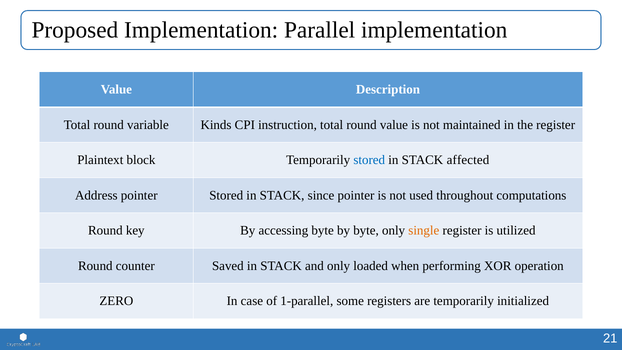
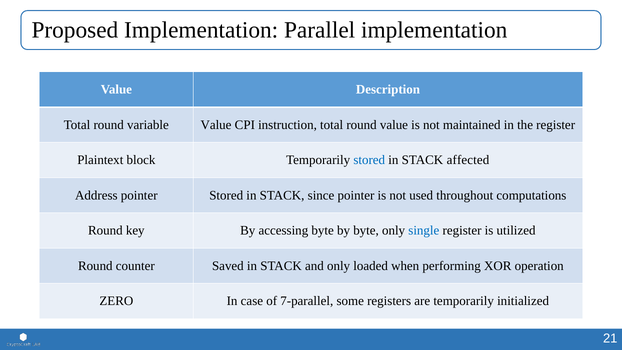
variable Kinds: Kinds -> Value (216, 125)
single colour: orange -> blue (424, 231)
1-parallel: 1-parallel -> 7-parallel (307, 301)
